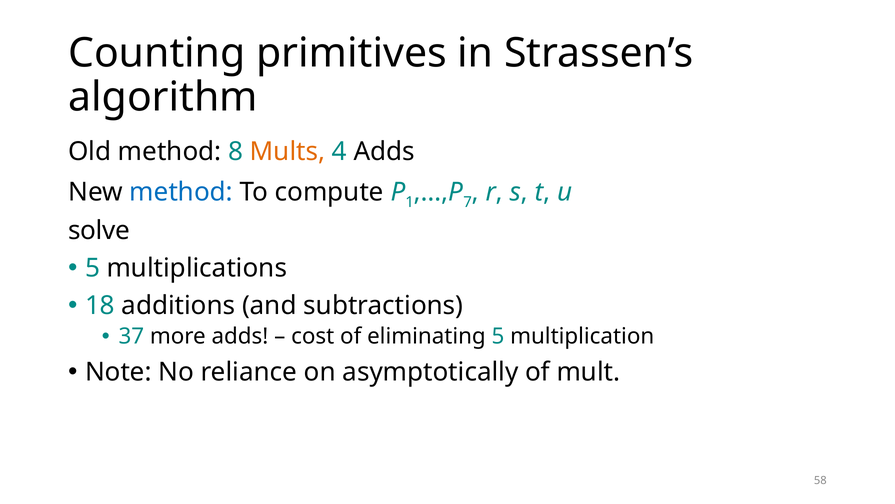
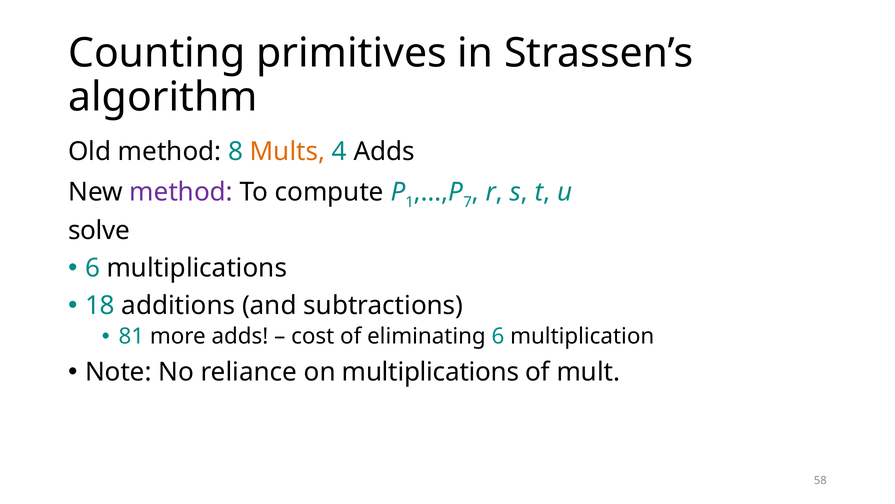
method colour: blue -> purple (181, 192)
5: 5 -> 6 (92, 268)
37: 37 -> 81 (131, 336)
eliminating 5: 5 -> 6 (498, 336)
on asymptotically: asymptotically -> multiplications (431, 372)
